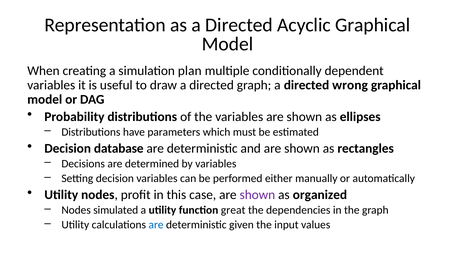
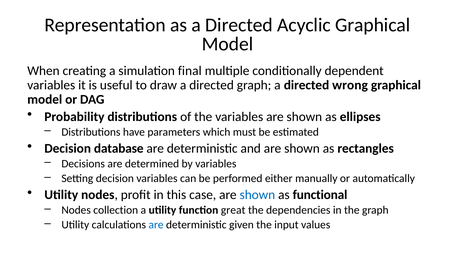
plan: plan -> final (190, 71)
shown colour: purple -> blue (257, 195)
organized: organized -> functional (320, 195)
simulated: simulated -> collection (116, 210)
